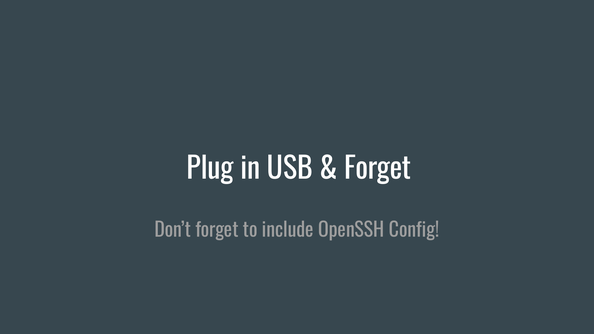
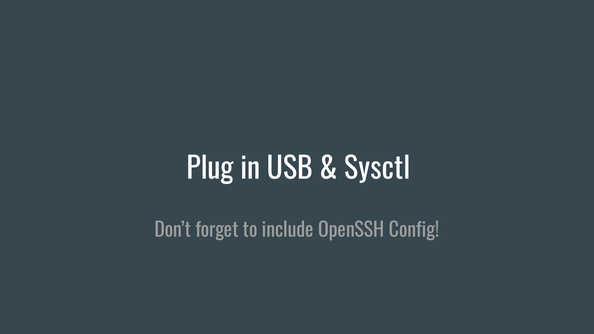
Forget: Forget -> Sysctl (377, 169)
